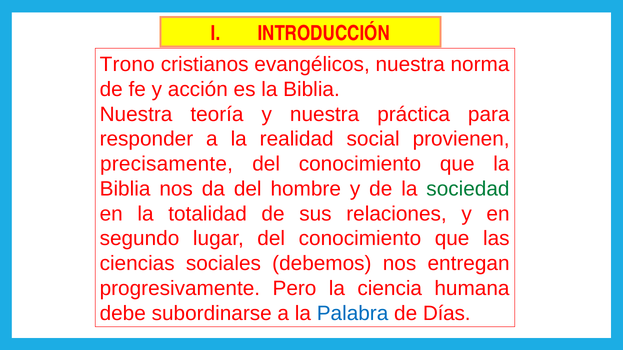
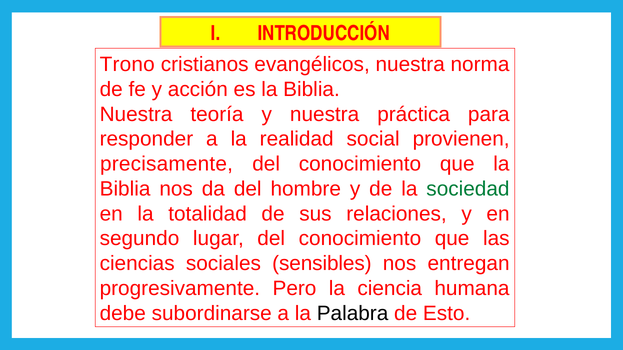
debemos: debemos -> sensibles (322, 264)
Palabra colour: blue -> black (353, 314)
Días: Días -> Esto (447, 314)
